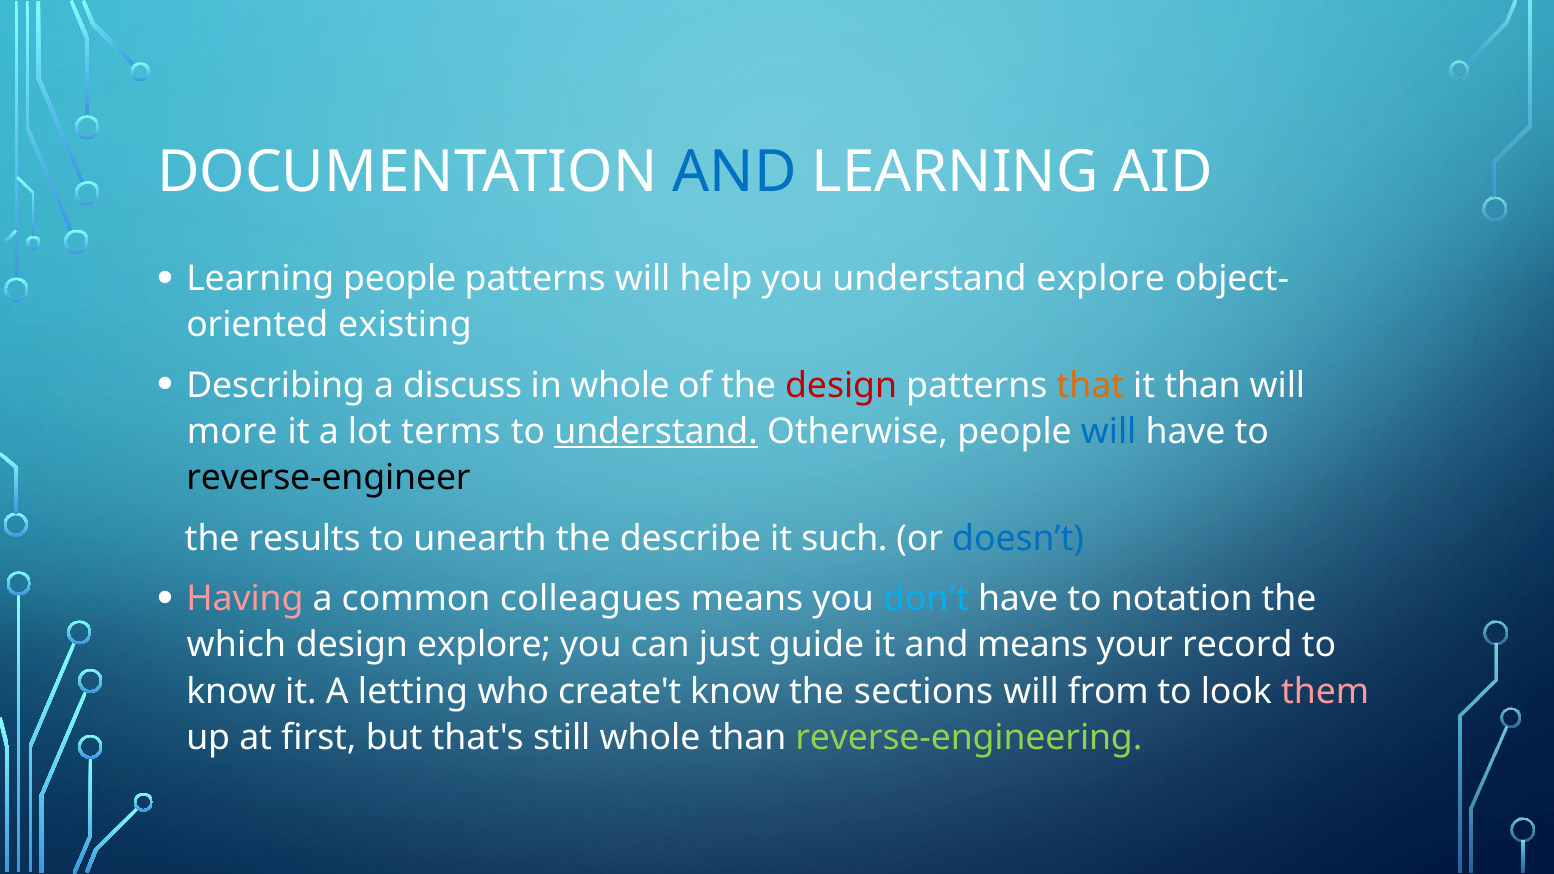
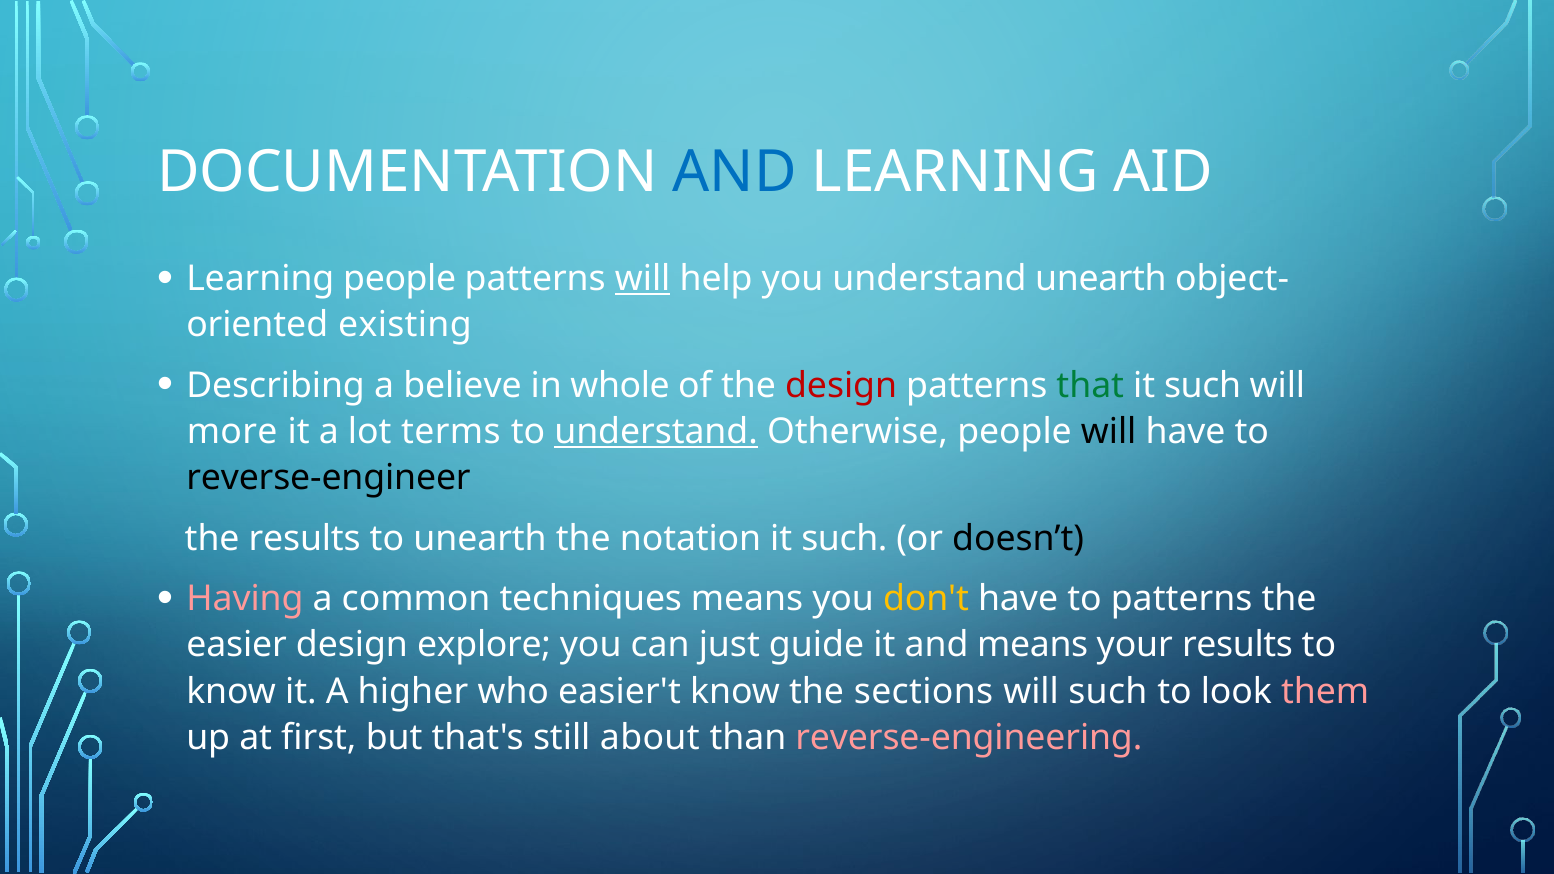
will underline: none -> present (643, 279)
understand explore: explore -> unearth (1101, 279)
discuss: discuss -> believe (462, 386)
that colour: orange -> green (1090, 386)
than: than -> such (1203, 386)
will colour: blue -> black (1109, 432)
describe: describe -> notation (691, 538)
doesn’t colour: blue -> black (1018, 538)
colleagues: colleagues -> techniques (591, 599)
don't colour: light blue -> yellow (926, 599)
to notation: notation -> patterns (1182, 599)
which: which -> easier (237, 645)
your record: record -> results (1238, 645)
letting: letting -> higher (413, 691)
create't: create't -> easier't (619, 691)
will from: from -> such (1108, 691)
still whole: whole -> about (650, 737)
reverse-engineering colour: light green -> pink (969, 737)
